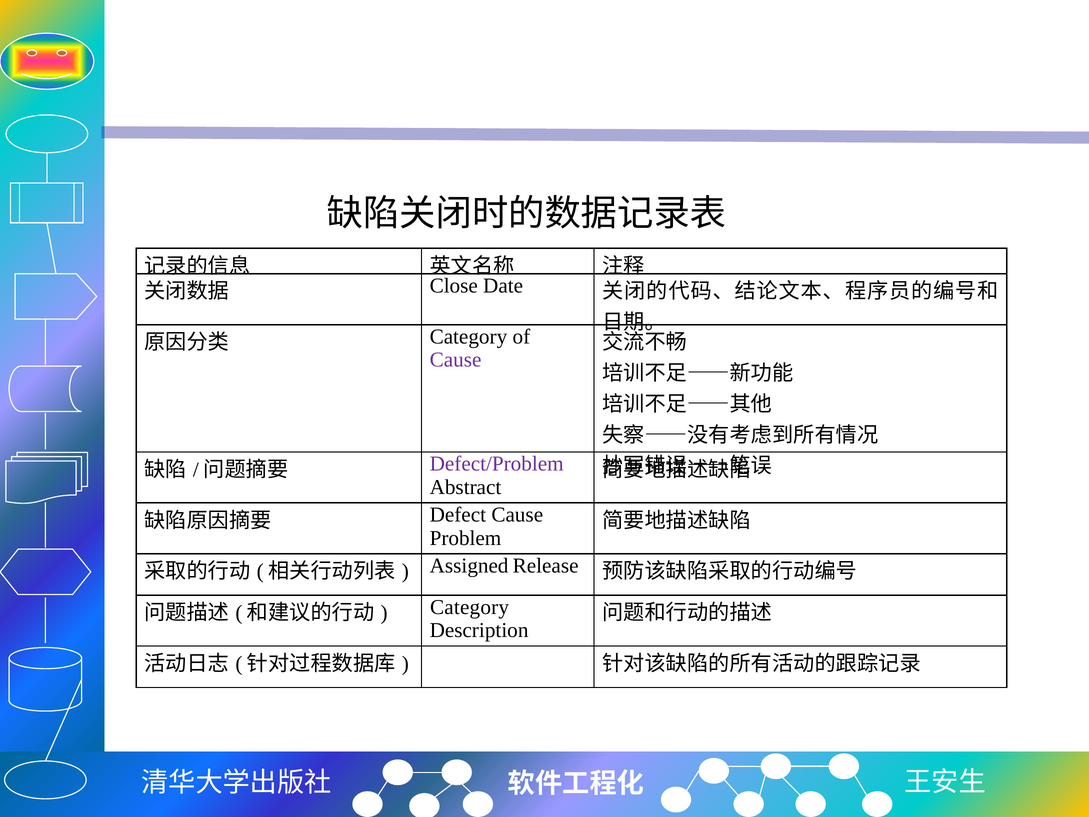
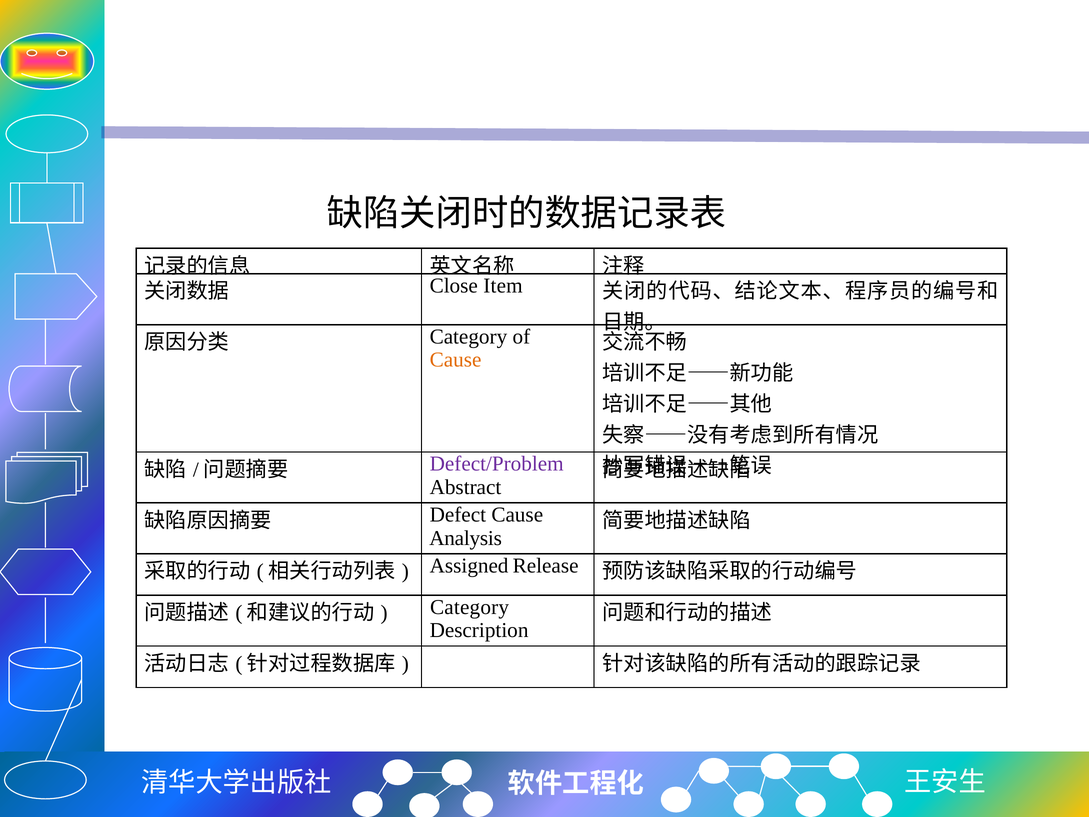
Date: Date -> Item (503, 286)
Cause colour: purple -> orange (456, 360)
Problem: Problem -> Analysis (466, 538)
